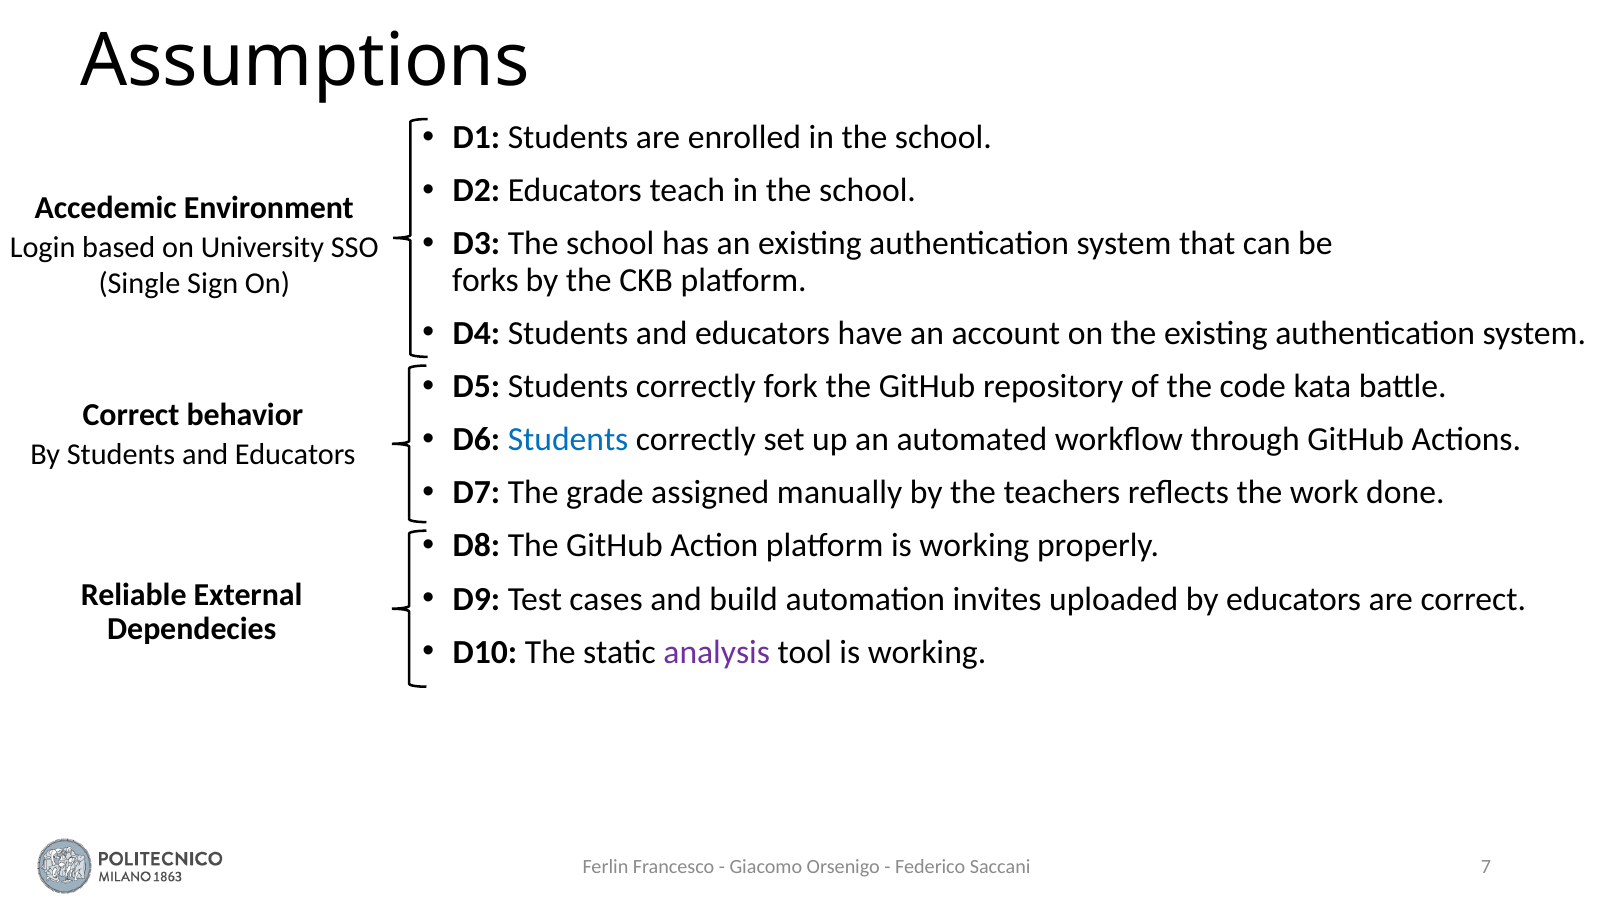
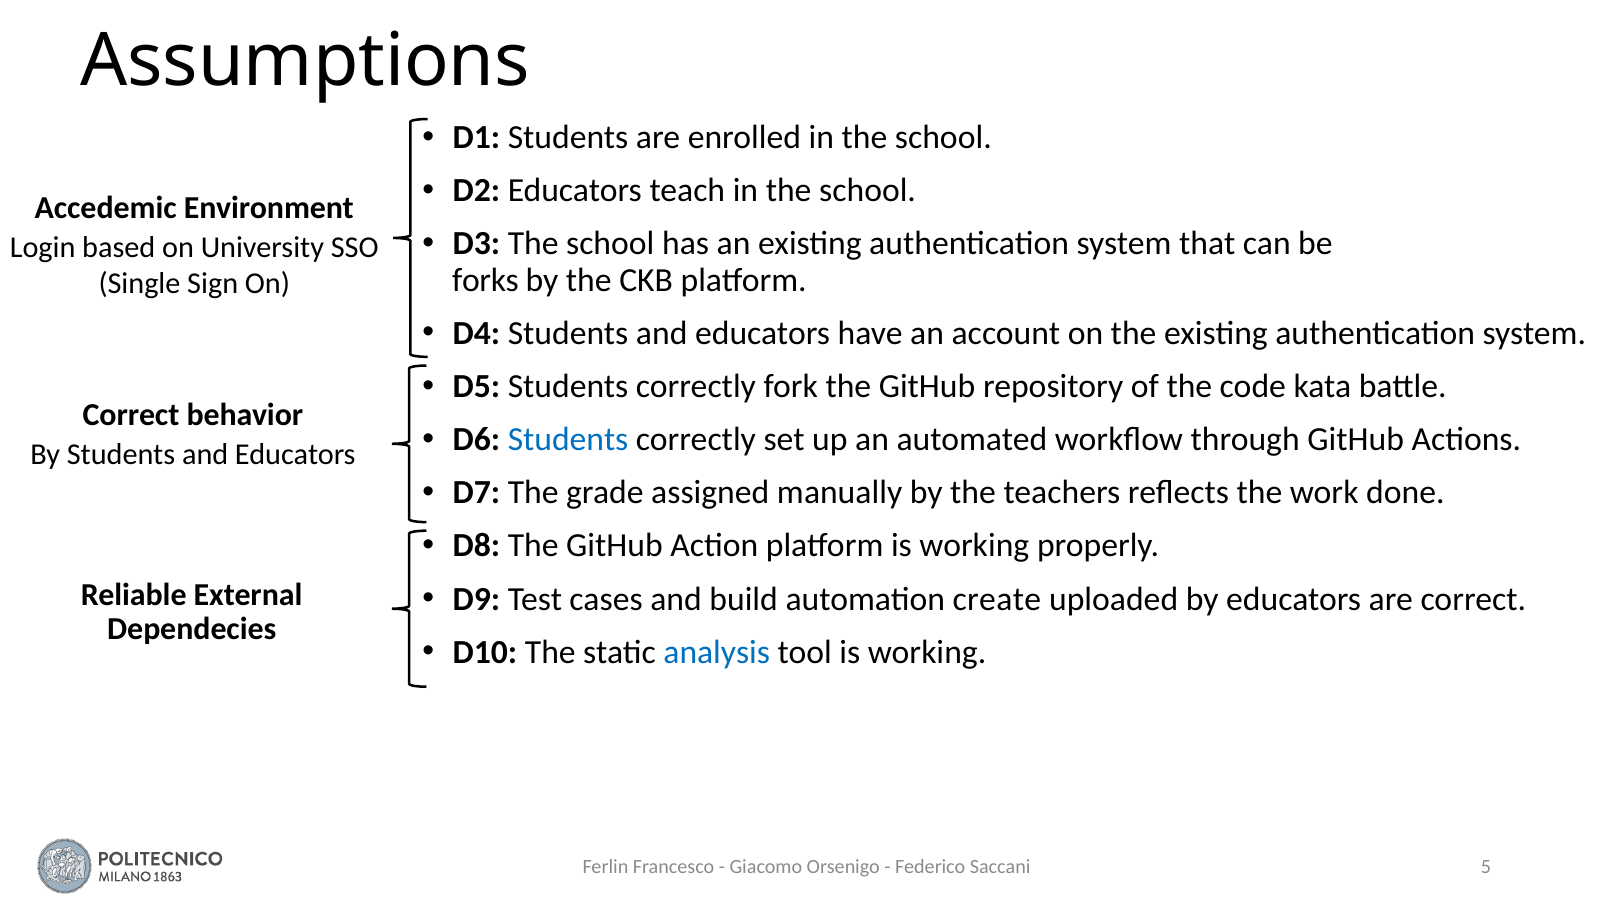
invites: invites -> create (997, 599)
analysis colour: purple -> blue (717, 652)
7: 7 -> 5 (1486, 867)
